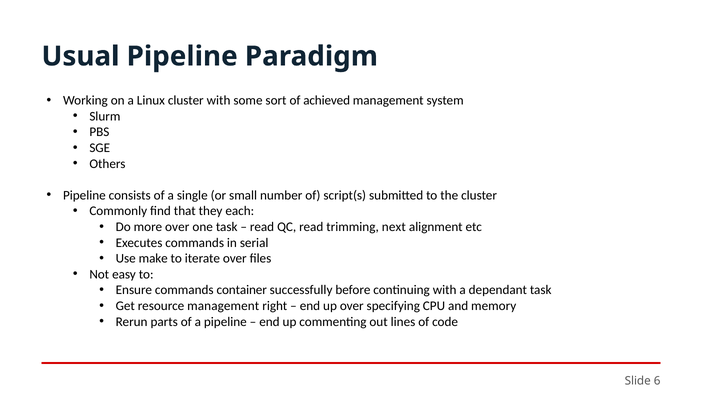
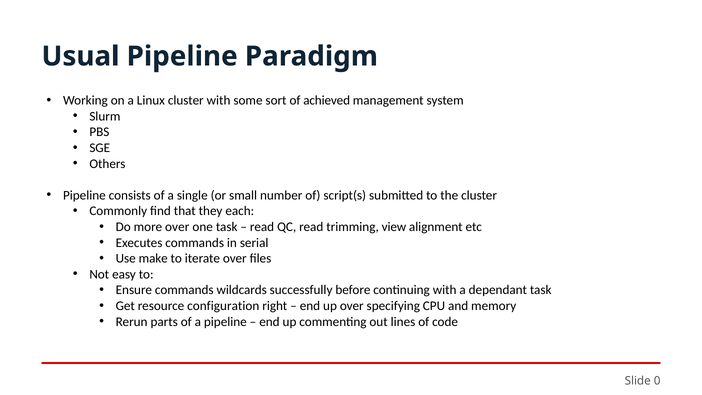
next: next -> view (394, 227)
container: container -> wildcards (242, 290)
resource management: management -> configuration (223, 306)
6: 6 -> 0 (657, 381)
